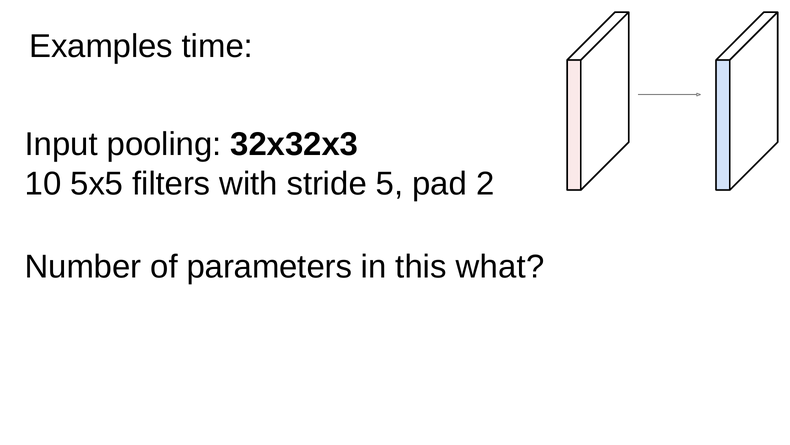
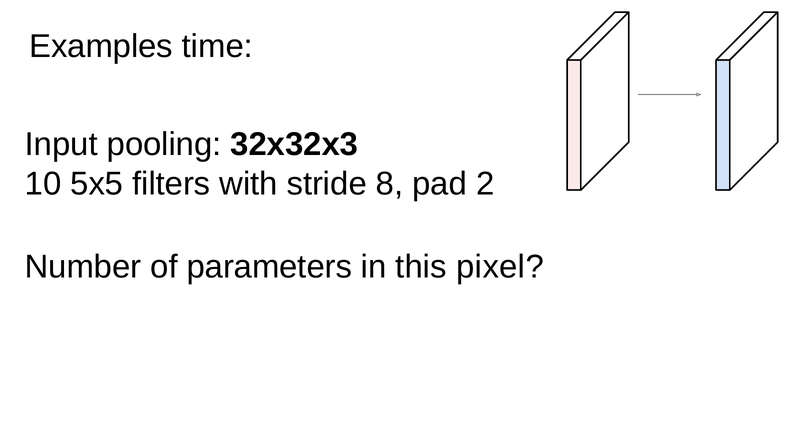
5: 5 -> 8 (389, 184)
what: what -> pixel (500, 267)
